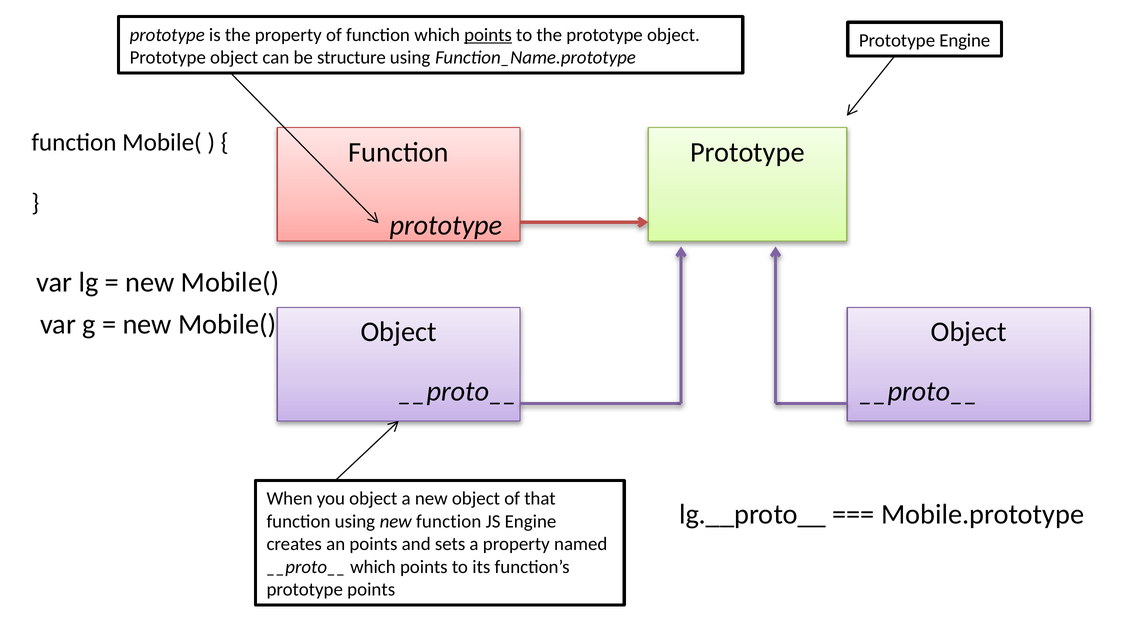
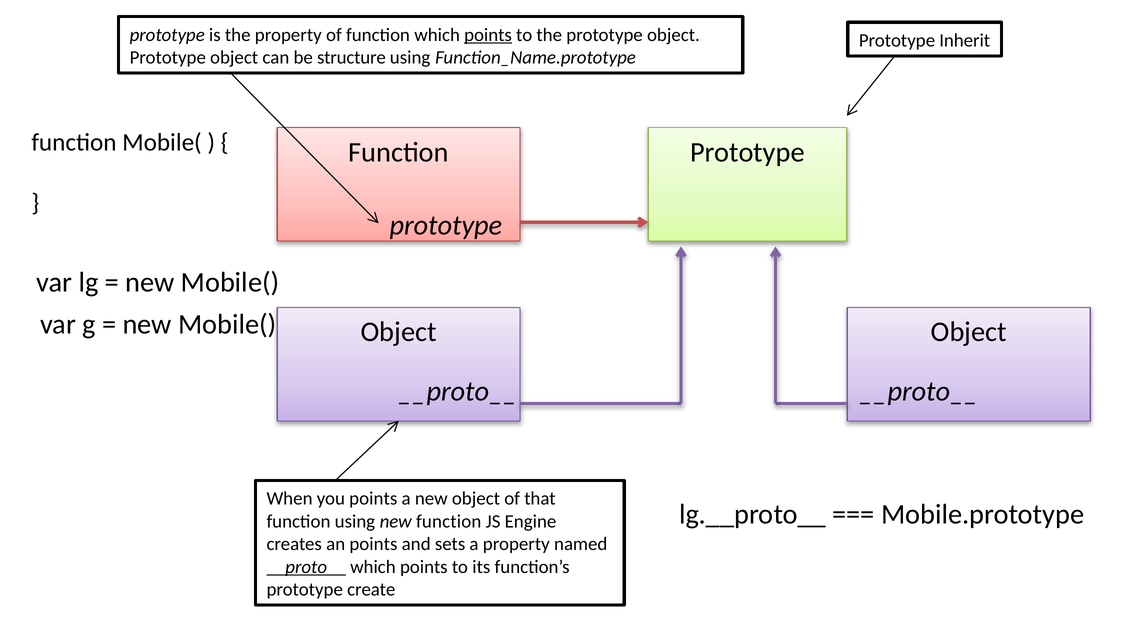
Prototype Engine: Engine -> Inherit (965, 41)
you object: object -> points (373, 498)
__proto__ underline: none -> present (306, 566)
prototype points: points -> create (371, 589)
